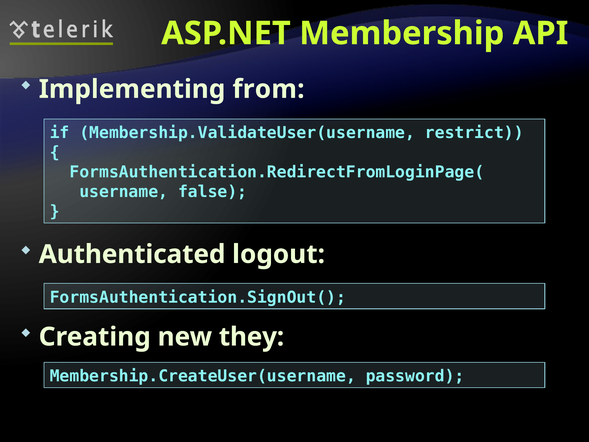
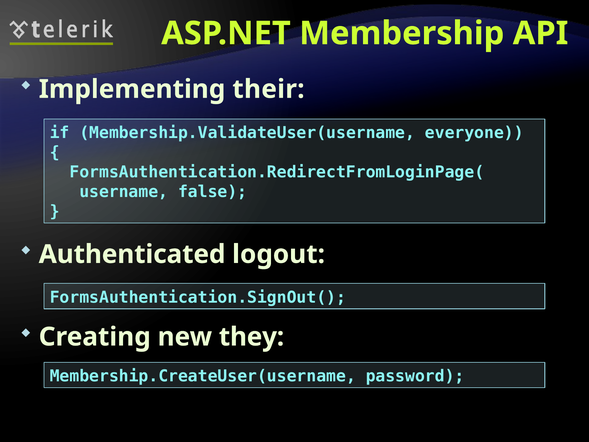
from: from -> their (268, 89)
restrict: restrict -> everyone (474, 133)
